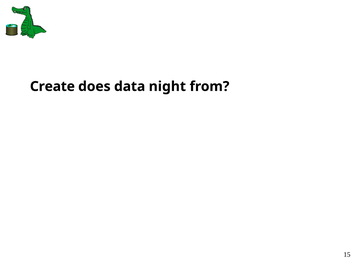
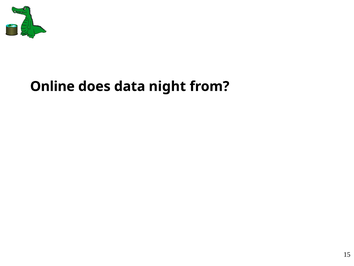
Create: Create -> Online (52, 86)
